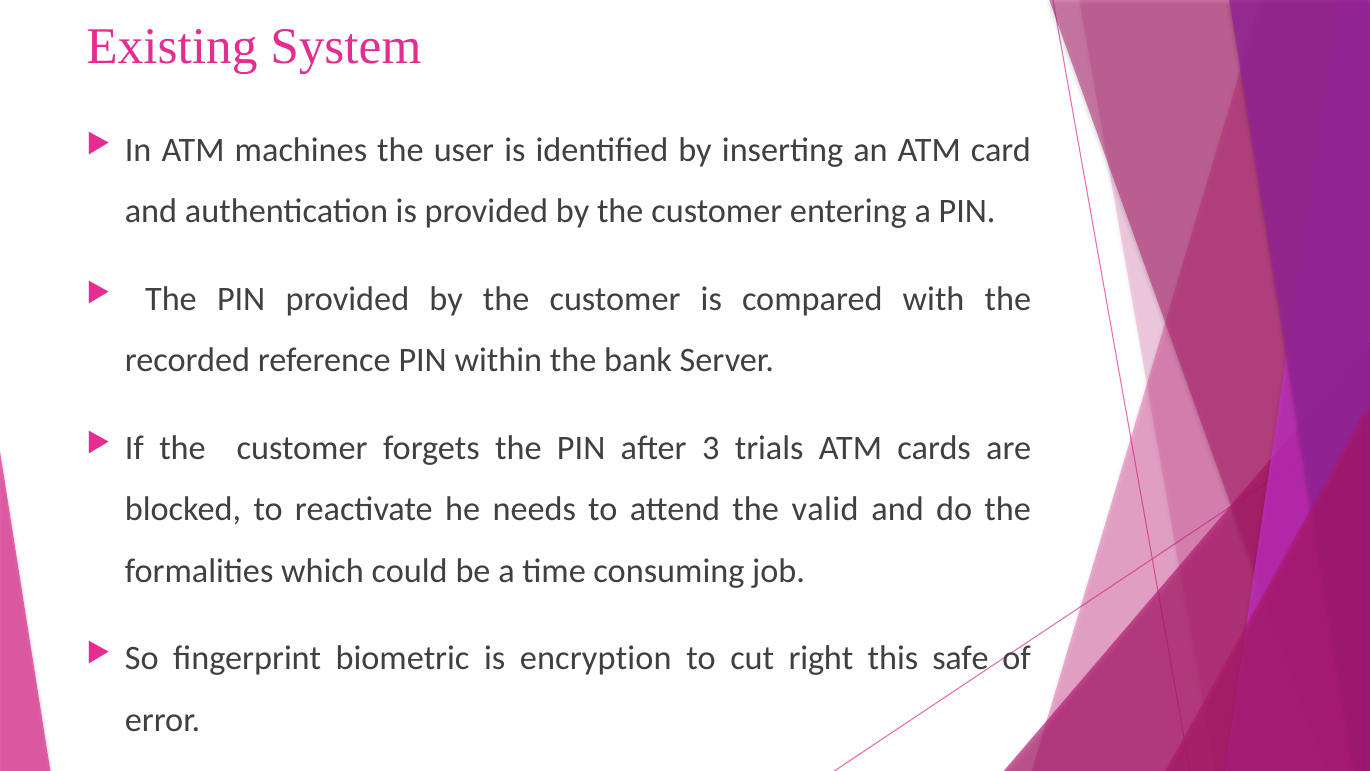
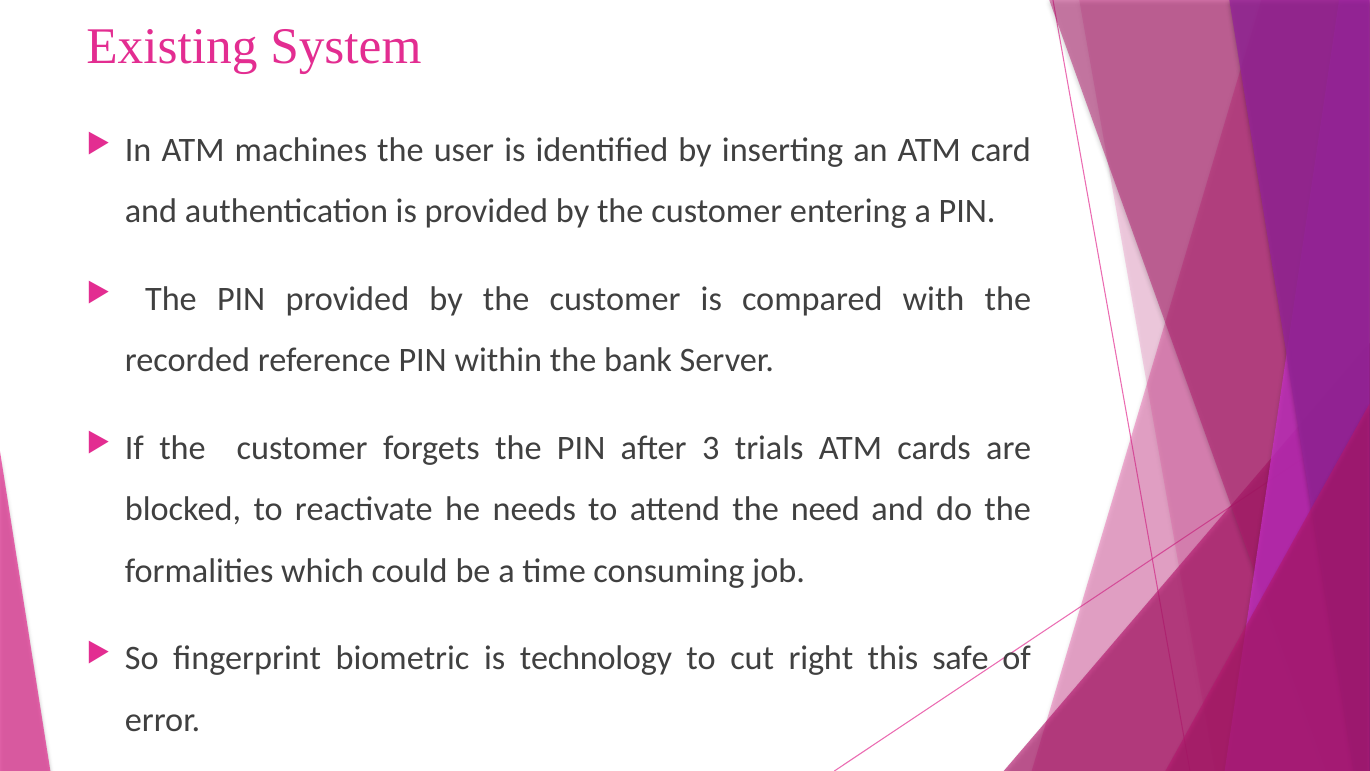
valid: valid -> need (825, 509)
encryption: encryption -> technology (596, 658)
